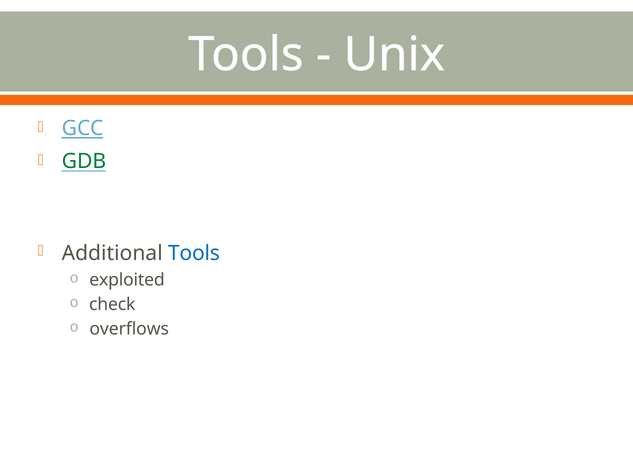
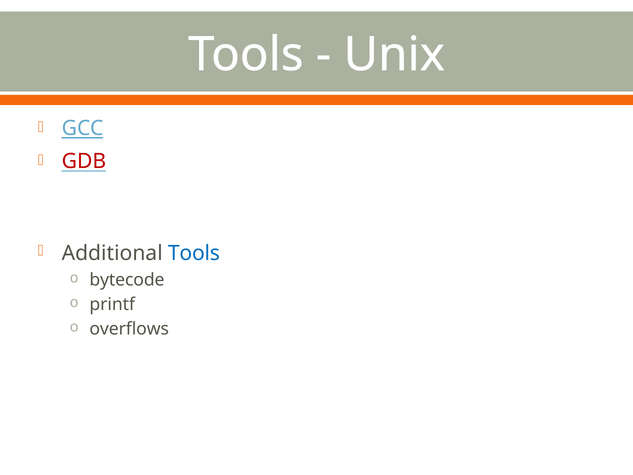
GDB colour: green -> red (84, 161)
exploited: exploited -> bytecode (127, 280)
check: check -> printf (112, 304)
